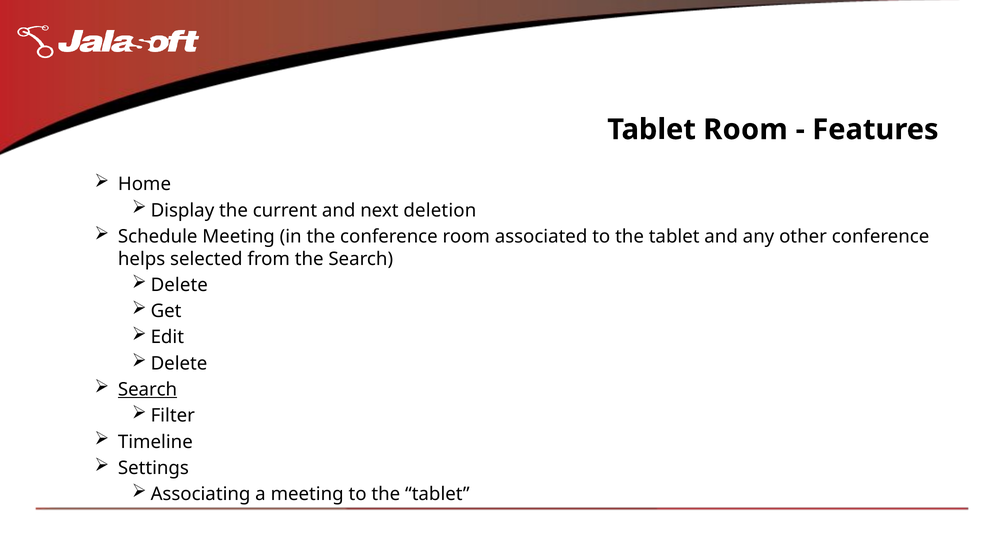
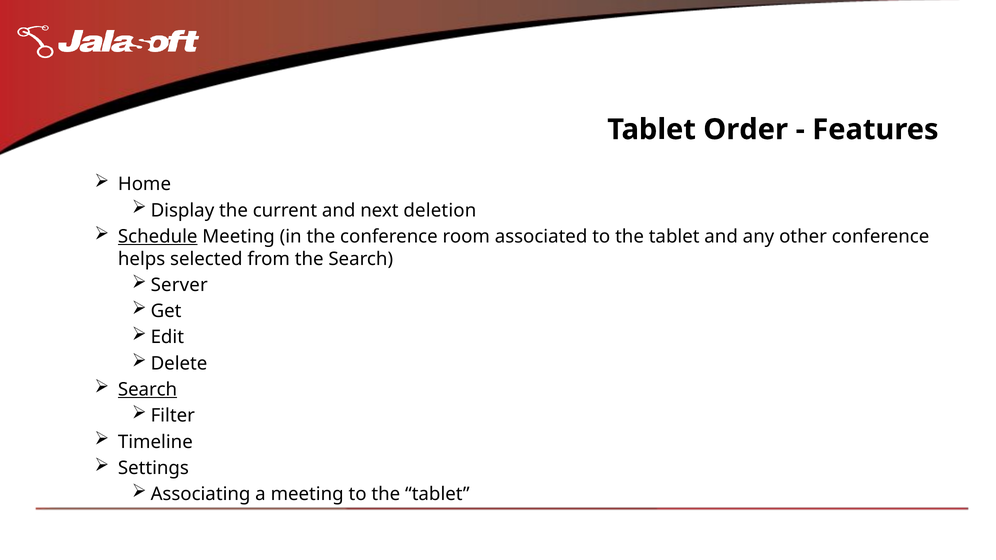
Tablet Room: Room -> Order (746, 130)
Schedule underline: none -> present (158, 237)
Delete: Delete -> Server (179, 285)
